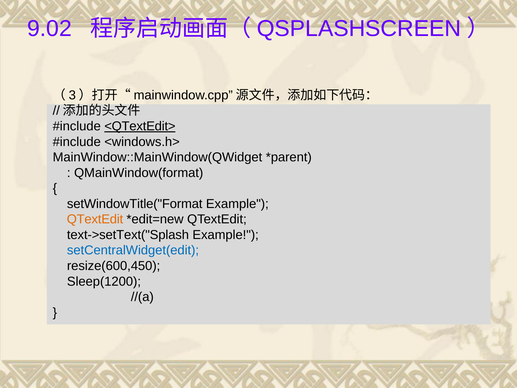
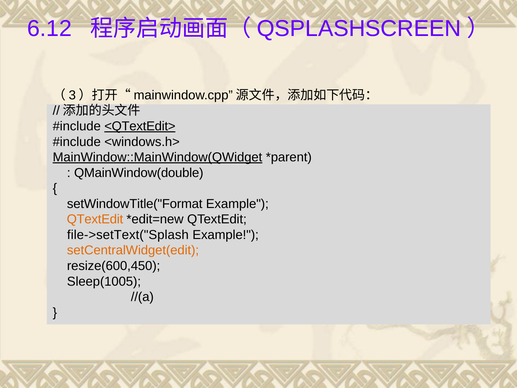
9.02: 9.02 -> 6.12 (49, 29)
MainWindow::MainWindow(QWidget underline: none -> present (157, 157)
QMainWindow(format: QMainWindow(format -> QMainWindow(double (139, 173)
text->setText("Splash: text->setText("Splash -> file->setText("Splash (128, 235)
setCentralWidget(edit colour: blue -> orange (133, 250)
Sleep(1200: Sleep(1200 -> Sleep(1005 (104, 281)
